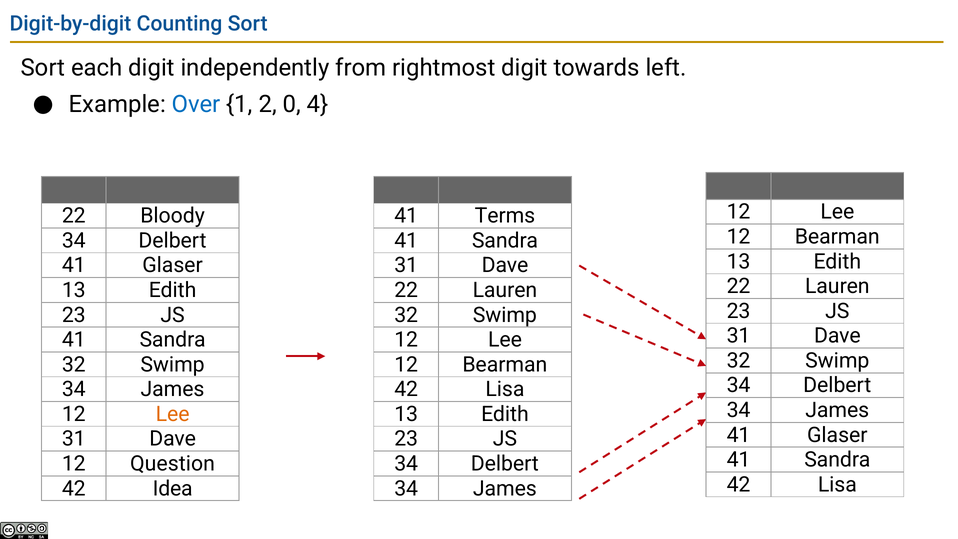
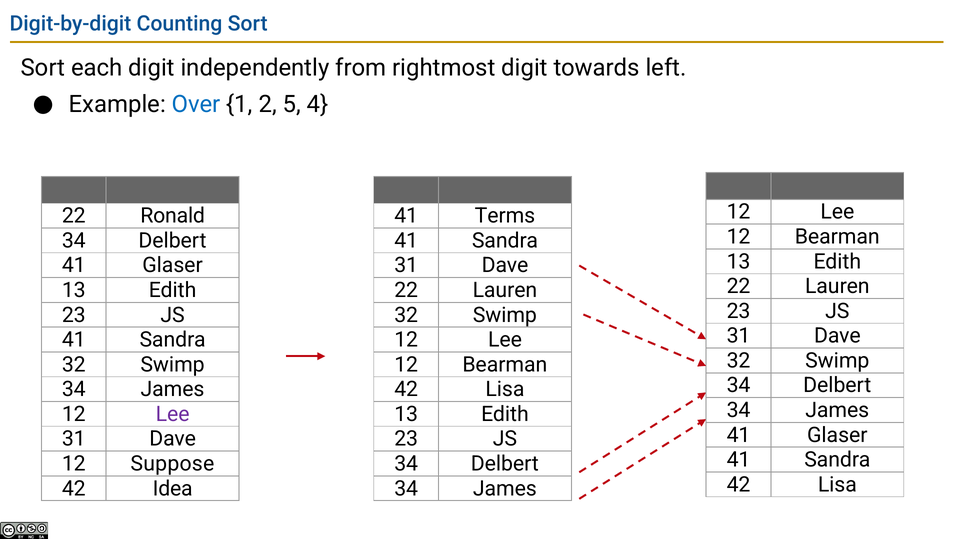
0: 0 -> 5 (292, 104)
Bloody: Bloody -> Ronald (173, 216)
Lee colour: orange -> purple (173, 414)
Question: Question -> Suppose (172, 464)
